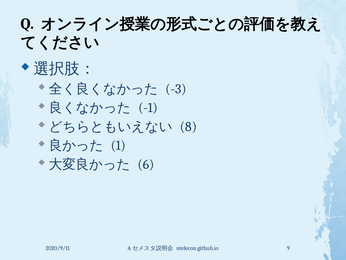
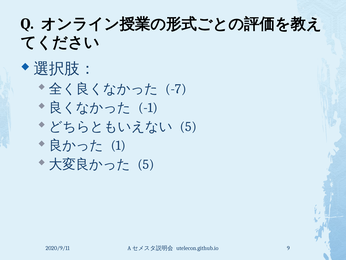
-3: -3 -> -7 (176, 89)
8: 8 -> 5 (188, 126)
6: 6 -> 5 (146, 164)
